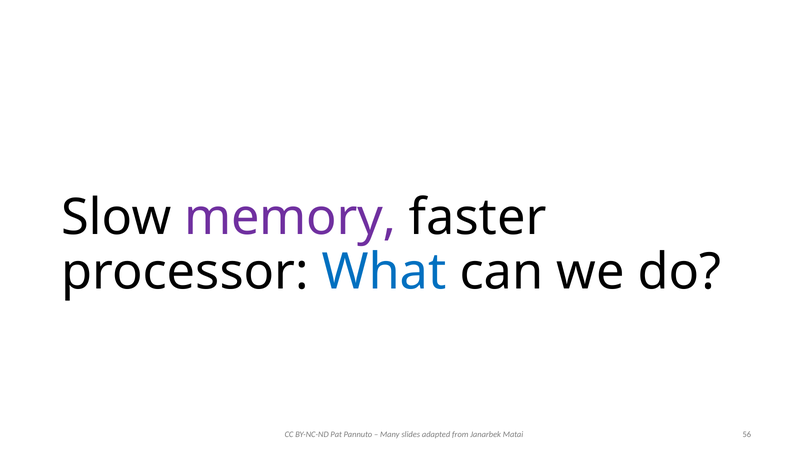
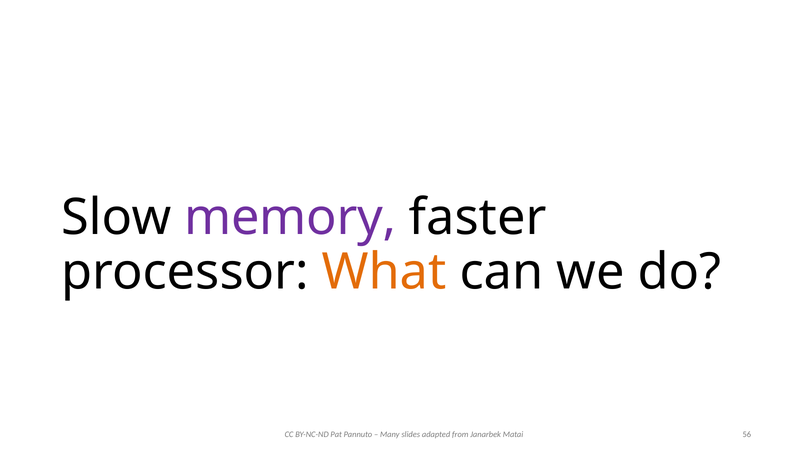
What colour: blue -> orange (384, 272)
